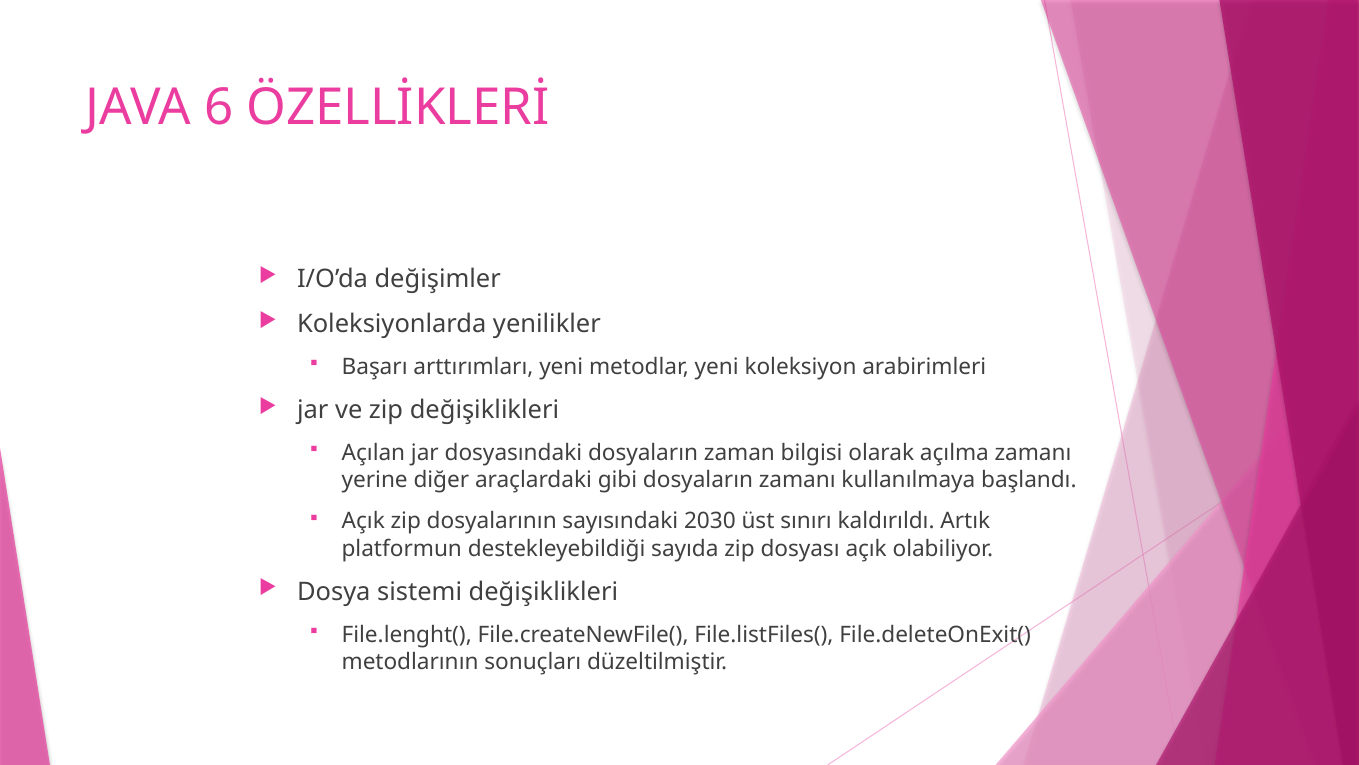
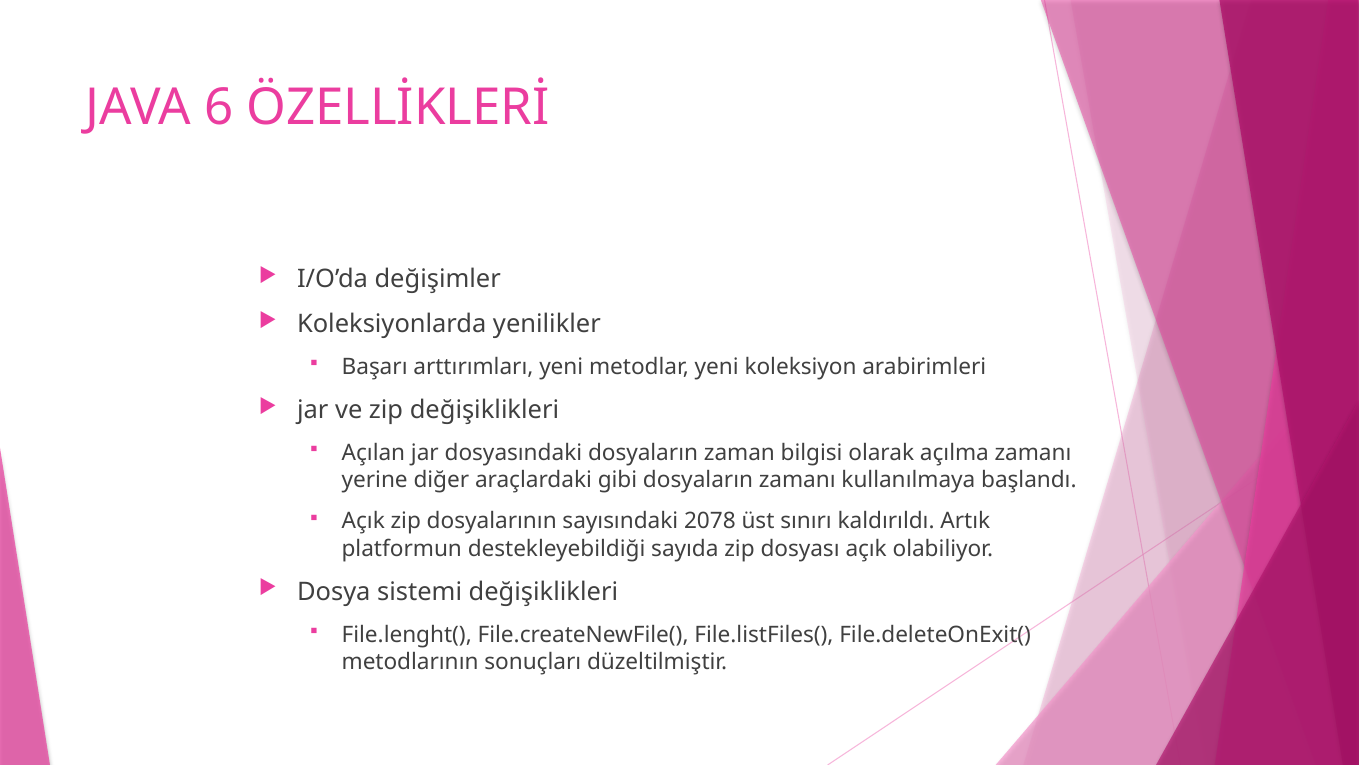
2030: 2030 -> 2078 (710, 521)
